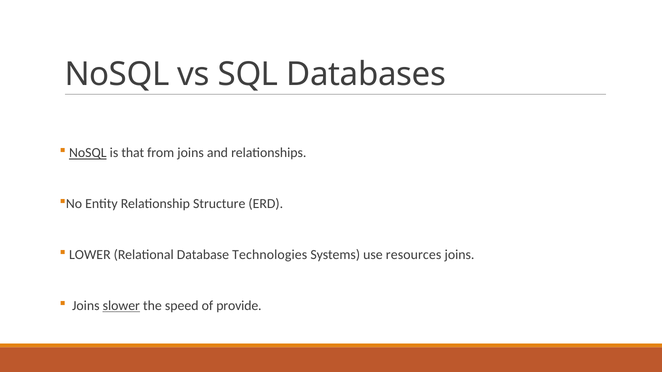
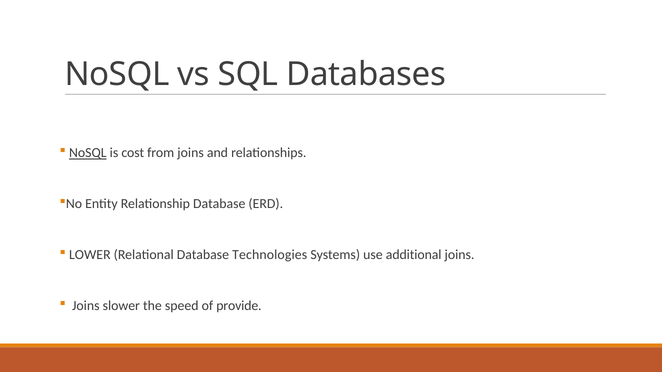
that: that -> cost (133, 153)
Relationship Structure: Structure -> Database (219, 204)
resources: resources -> additional (414, 255)
slower underline: present -> none (121, 306)
